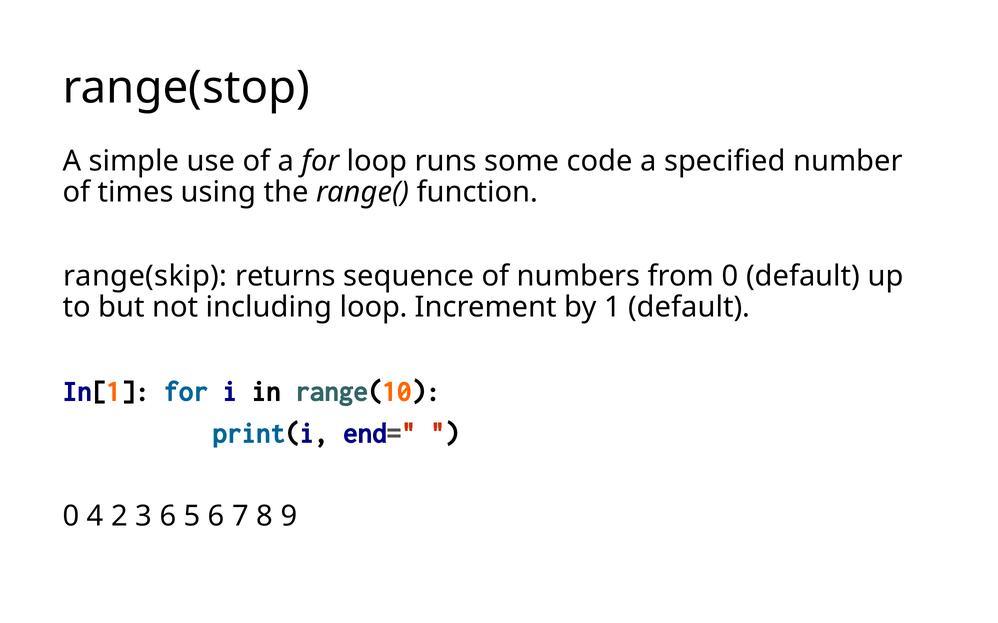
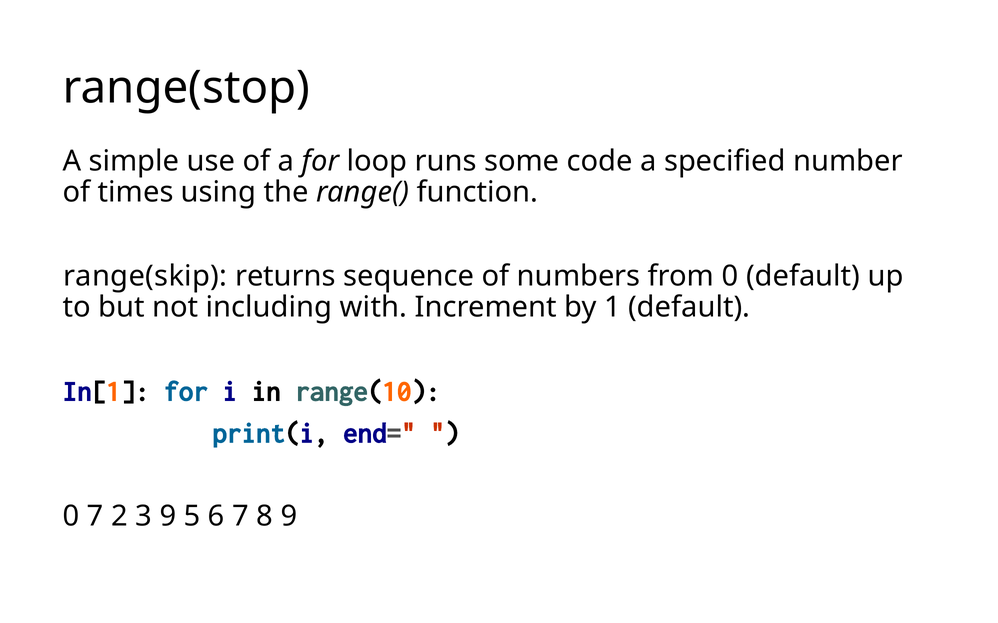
including loop: loop -> with (373, 308)
0 4: 4 -> 7 (95, 517)
3 6: 6 -> 9 (168, 517)
